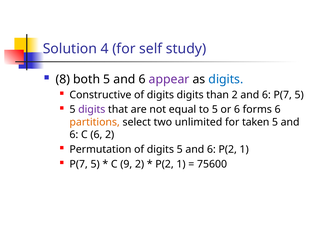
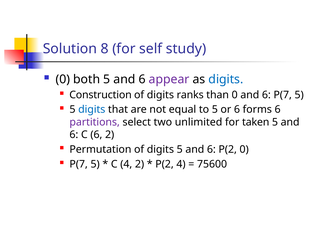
4: 4 -> 8 (105, 49)
8: 8 -> 0 (63, 79)
Constructive: Constructive -> Construction (100, 95)
digits digits: digits -> ranks (190, 95)
than 2: 2 -> 0 (235, 95)
digits colour: purple -> blue (92, 110)
partitions colour: orange -> purple (95, 122)
6 P(2 1: 1 -> 0 (244, 150)
C 9: 9 -> 4 (126, 164)
1: 1 -> 4 (181, 164)
